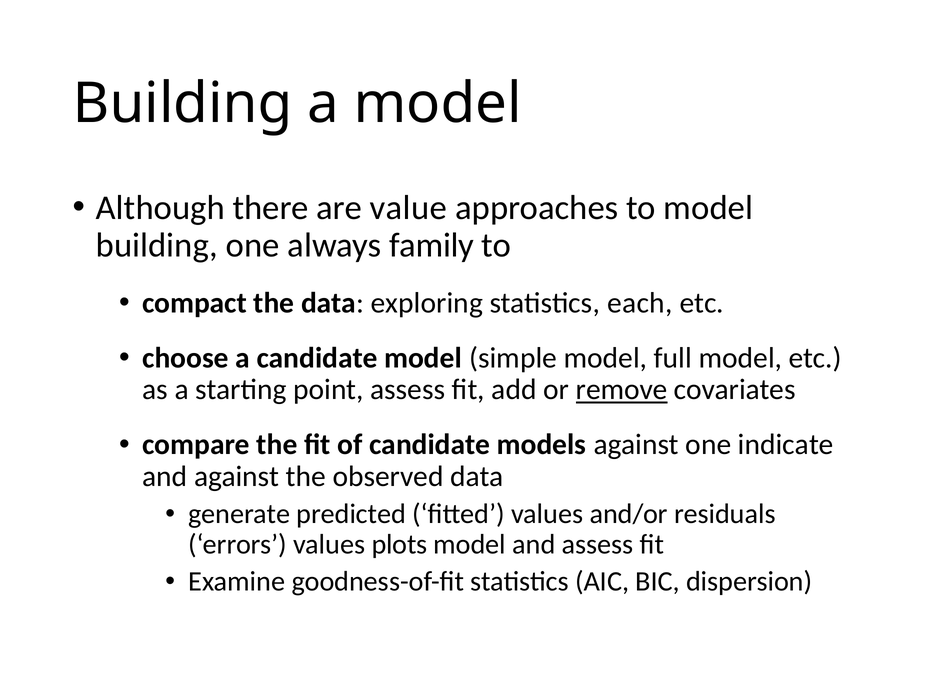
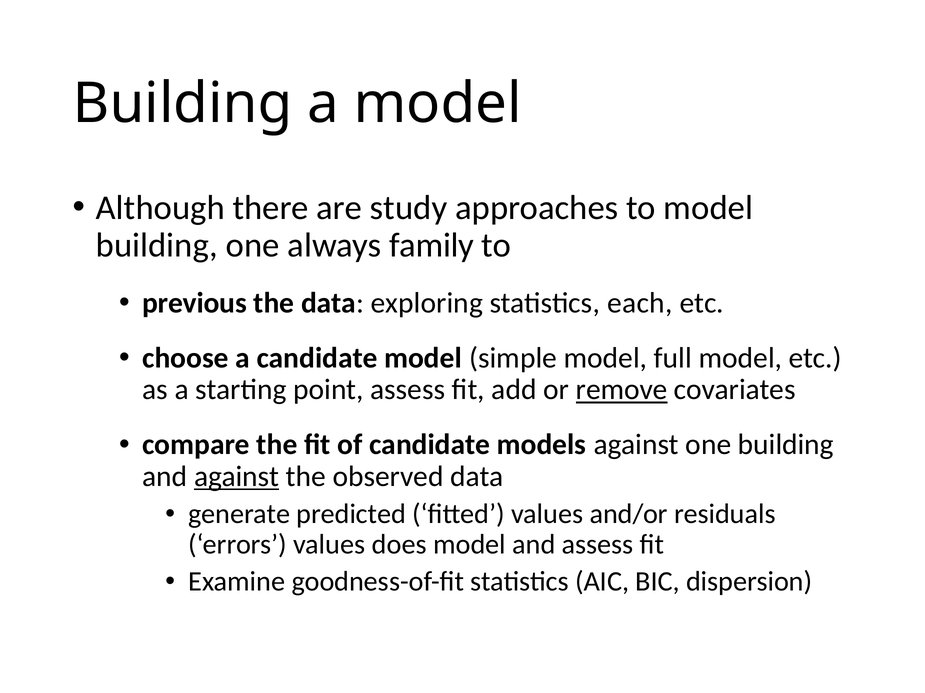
value: value -> study (409, 208)
compact: compact -> previous (195, 303)
one indicate: indicate -> building (786, 445)
against underline: none -> present (237, 477)
plots: plots -> does (399, 545)
